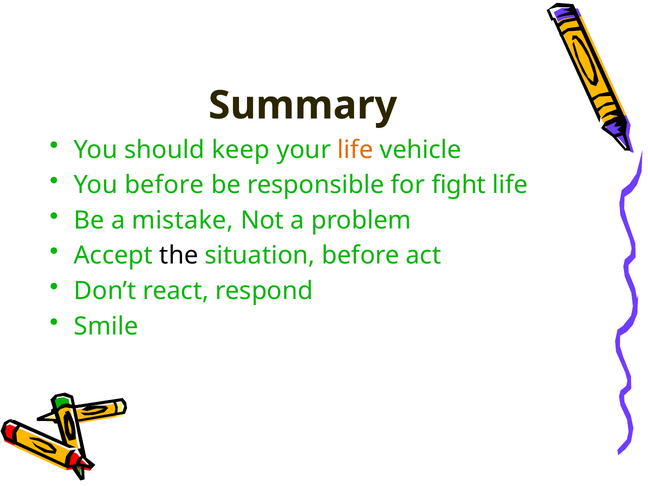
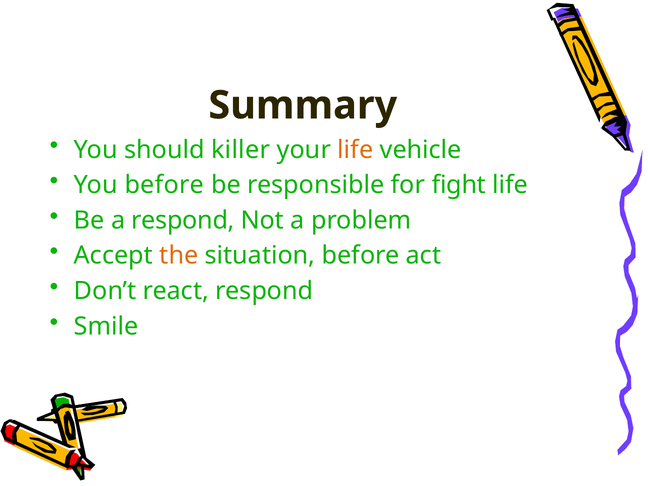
keep: keep -> killer (241, 150)
a mistake: mistake -> respond (183, 220)
the colour: black -> orange (179, 256)
